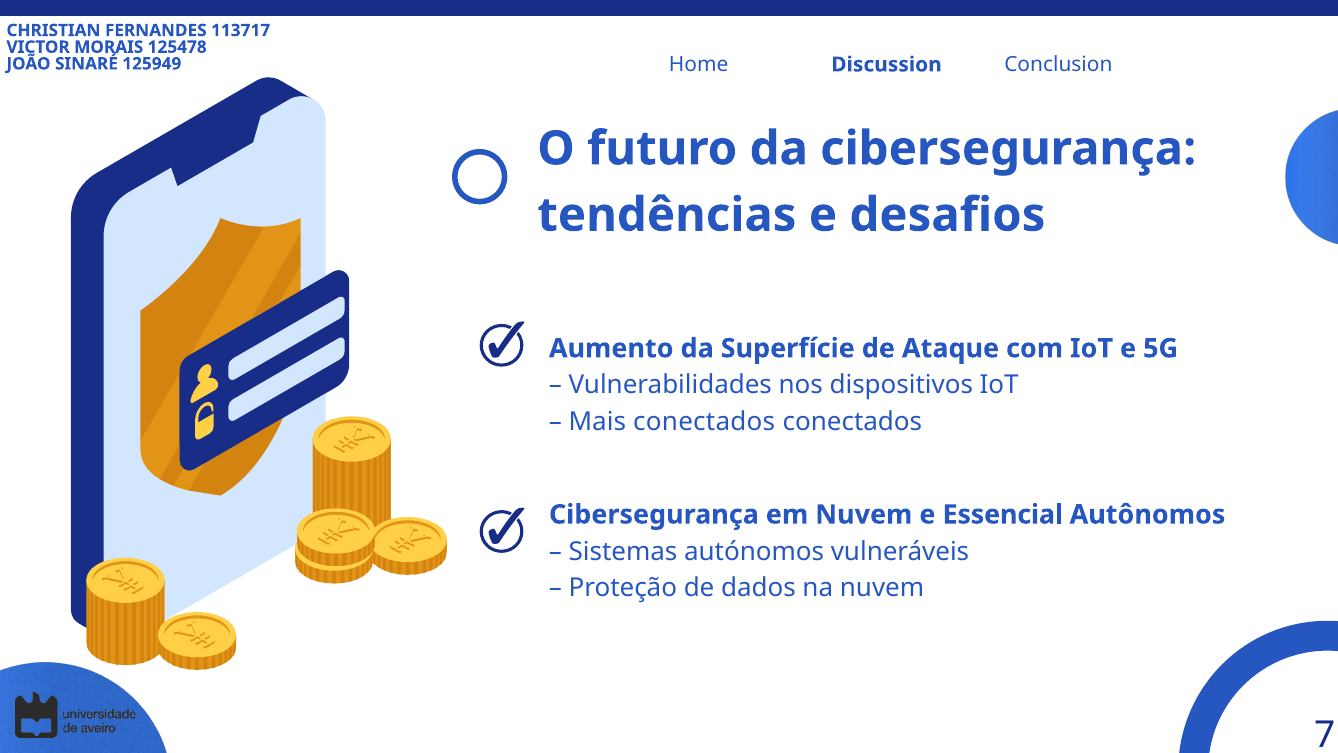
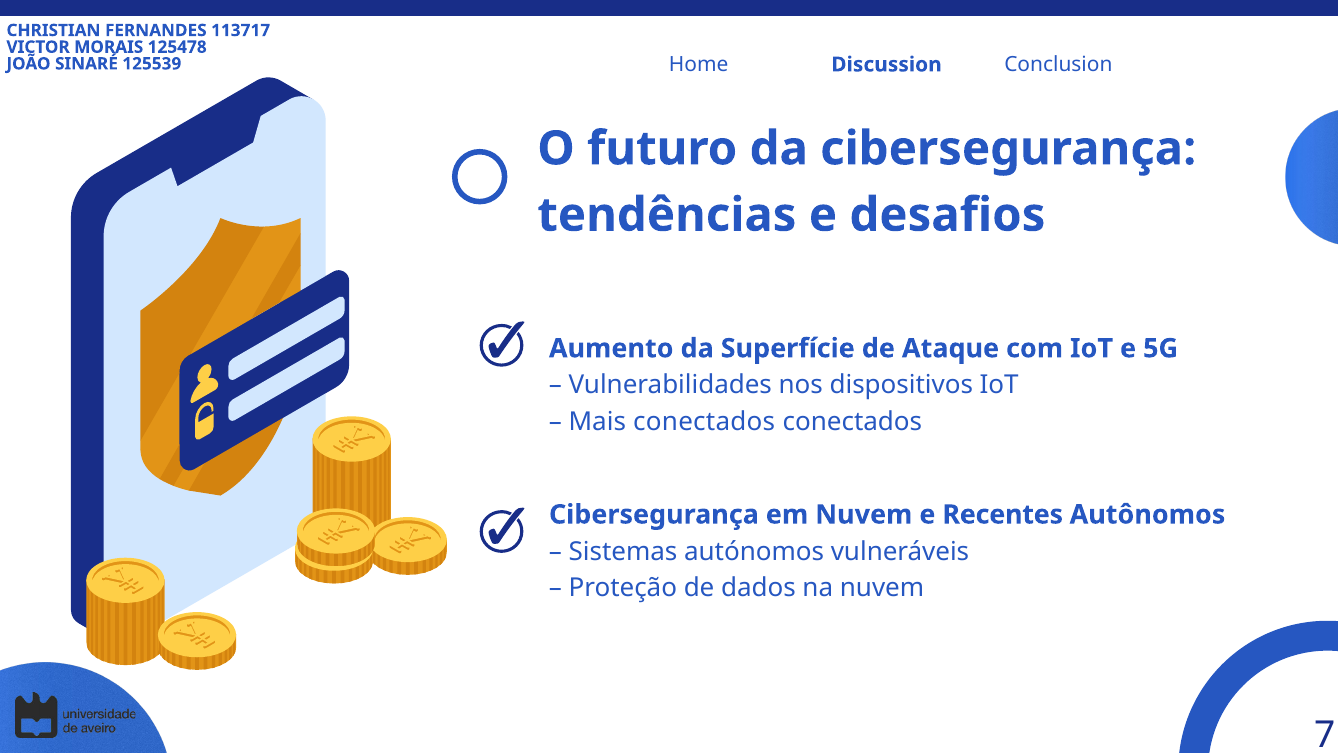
125949: 125949 -> 125539 (152, 64)
Essencial: Essencial -> Recentes (1003, 514)
